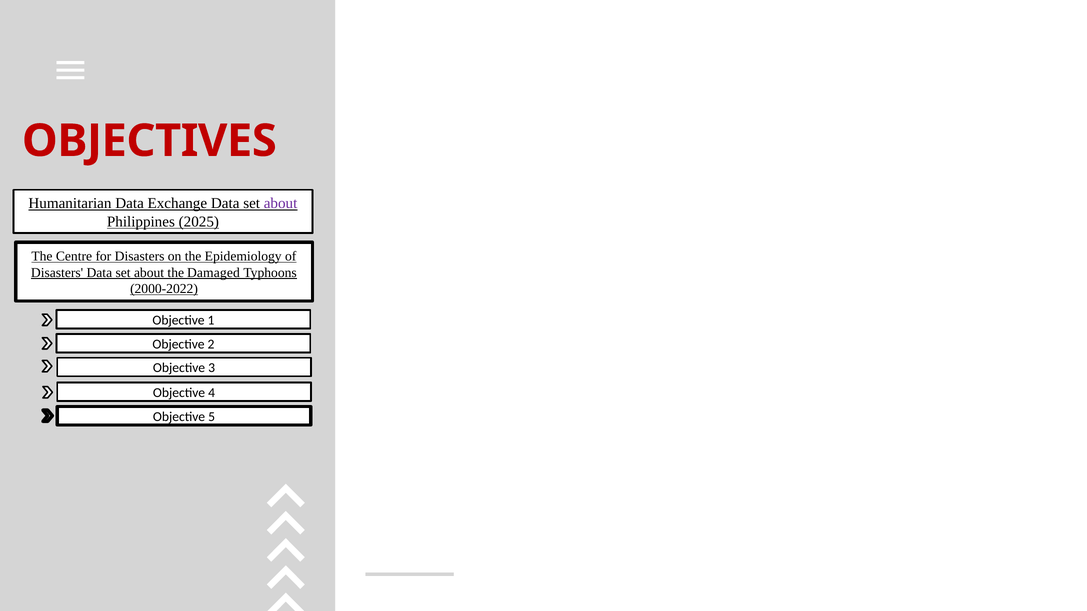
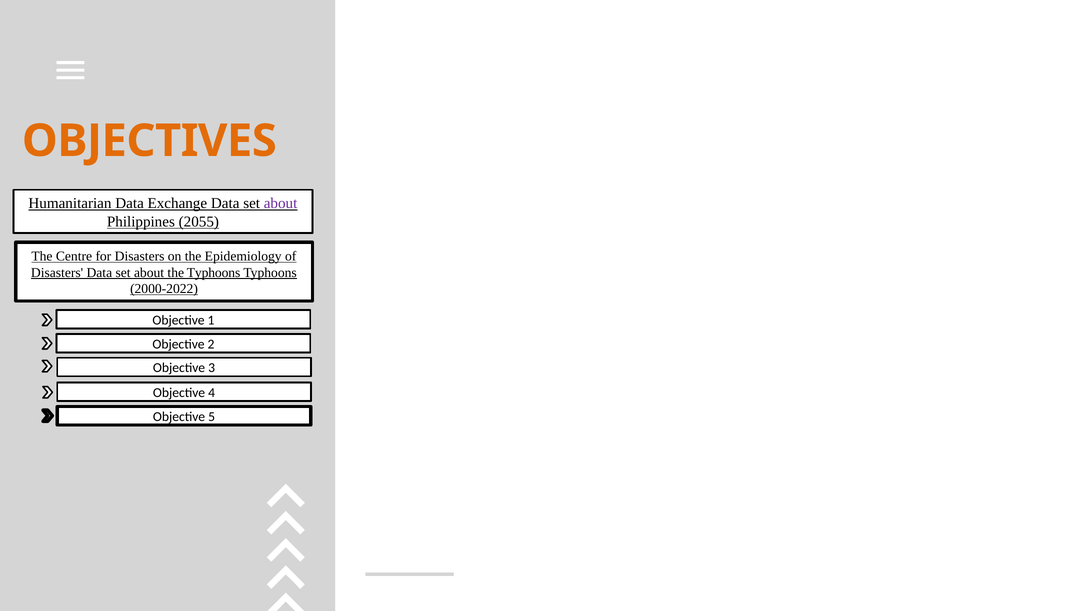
OBJECTIVES colour: red -> orange (149, 141)
2025: 2025 -> 2055 (199, 222)
the Damaged: Damaged -> Typhoons (214, 273)
